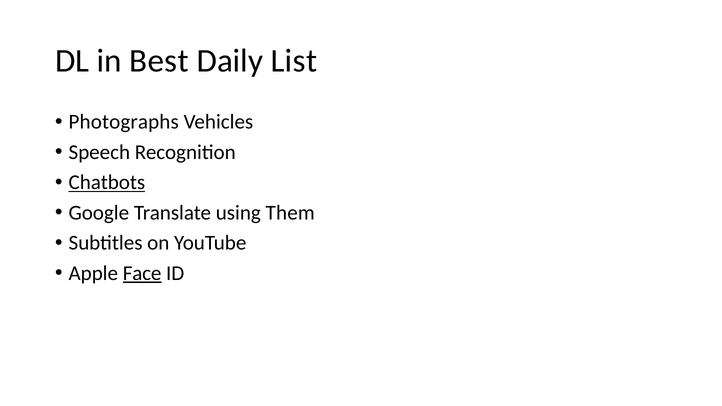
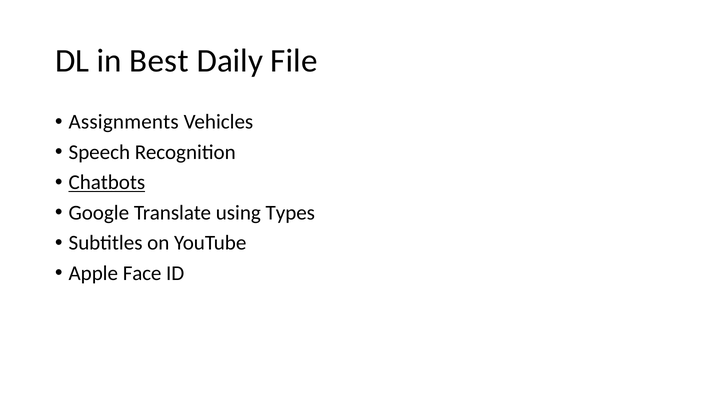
List: List -> File (294, 61)
Photographs: Photographs -> Assignments (124, 122)
Them: Them -> Types (290, 213)
Face underline: present -> none (142, 273)
